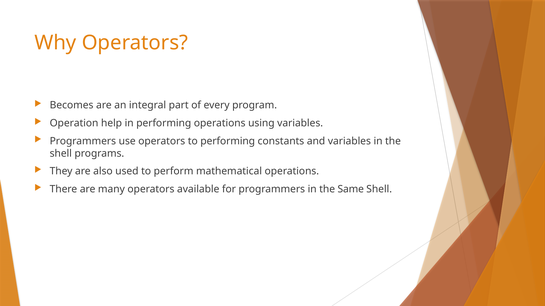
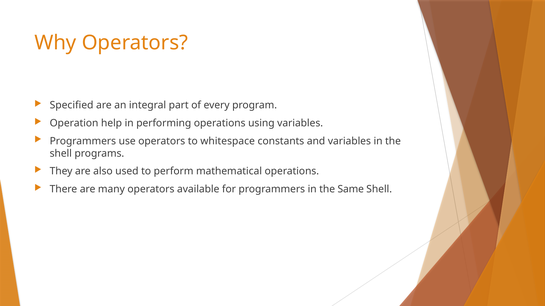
Becomes: Becomes -> Specified (72, 105)
to performing: performing -> whitespace (228, 141)
